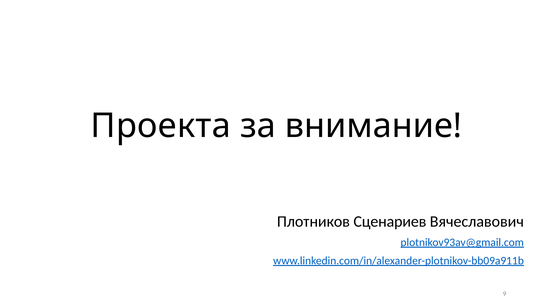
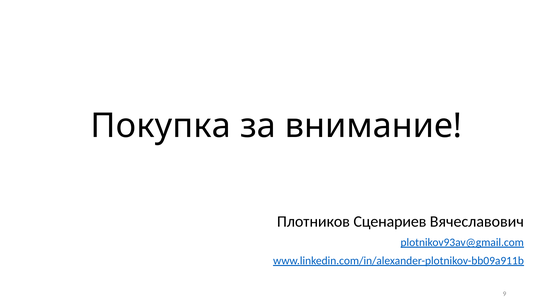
Проекта: Проекта -> Покупка (161, 126)
